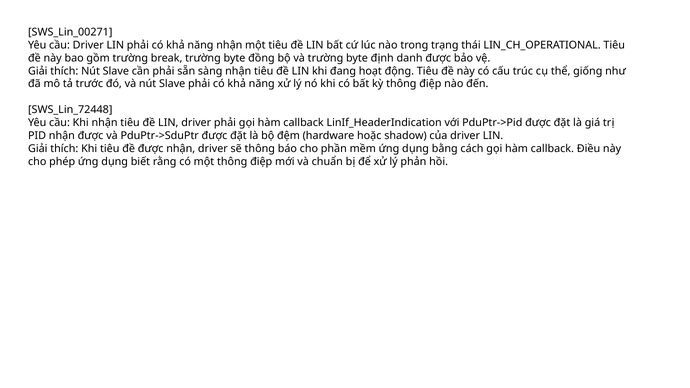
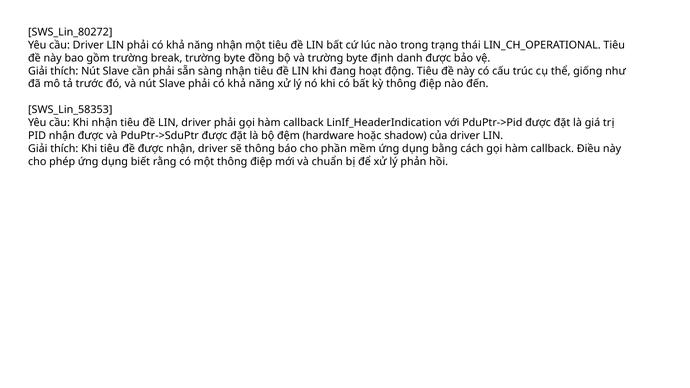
SWS_Lin_00271: SWS_Lin_00271 -> SWS_Lin_80272 (70, 32)
SWS_Lin_72448: SWS_Lin_72448 -> SWS_Lin_58353 (70, 110)
